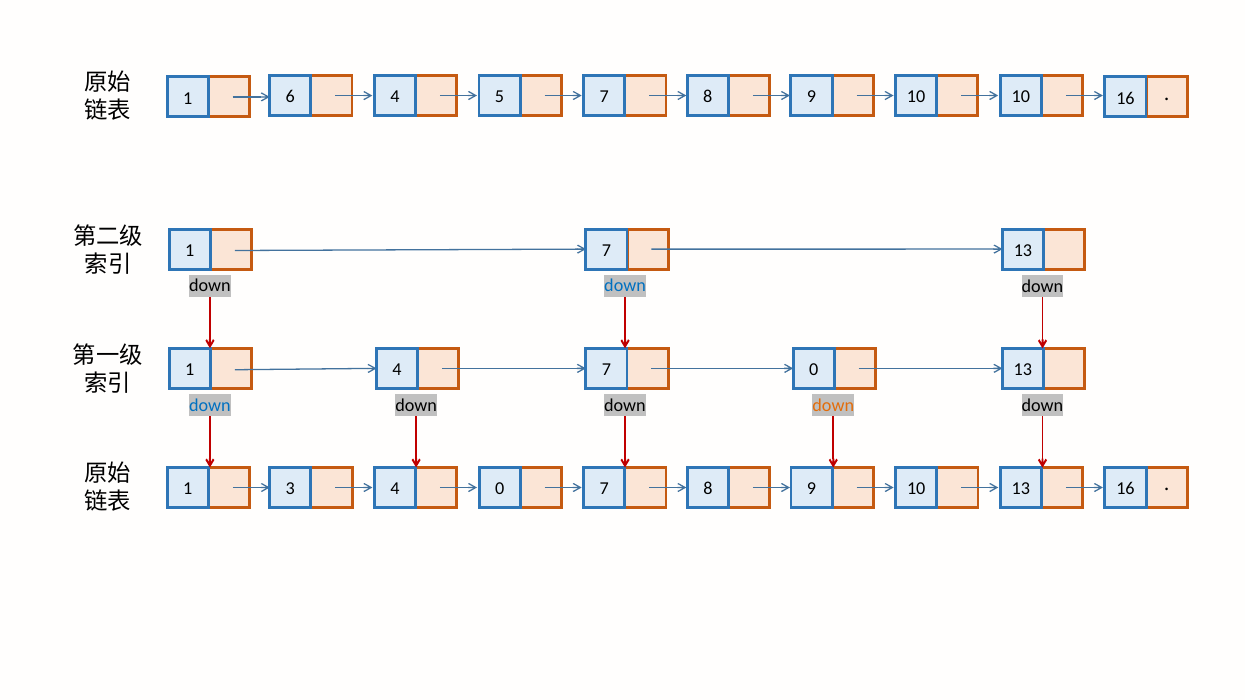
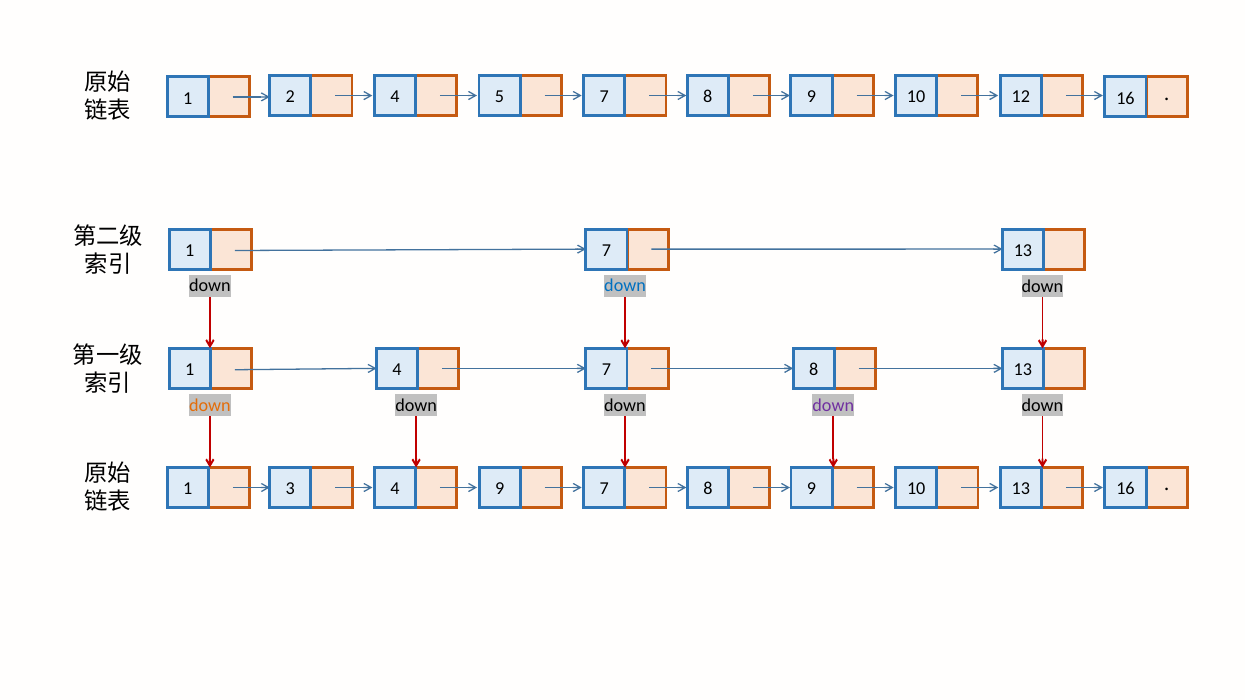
6: 6 -> 2 (290, 97)
10 10: 10 -> 12 (1021, 97)
4 7 0: 0 -> 8 (814, 370)
down colour: blue -> orange (210, 405)
down colour: orange -> purple (833, 406)
4 0: 0 -> 9 (500, 489)
